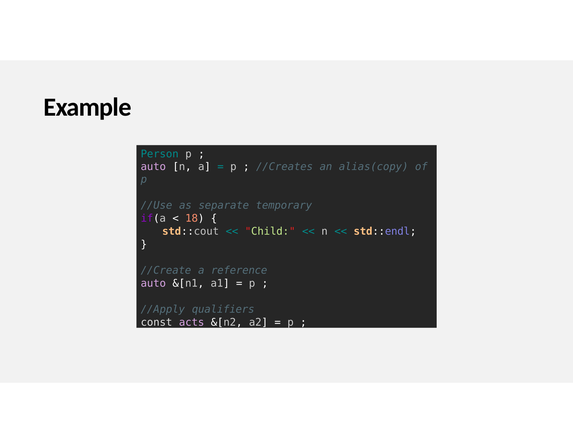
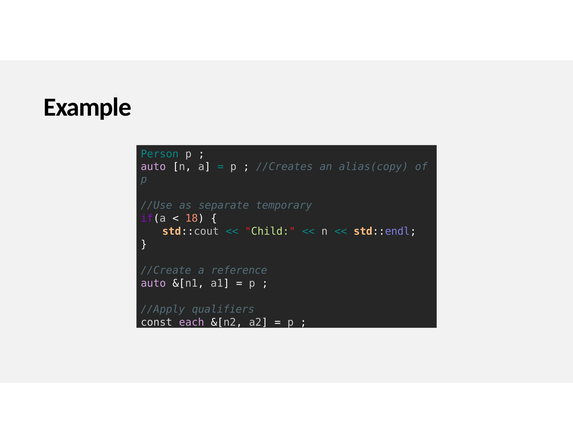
acts: acts -> each (192, 322)
